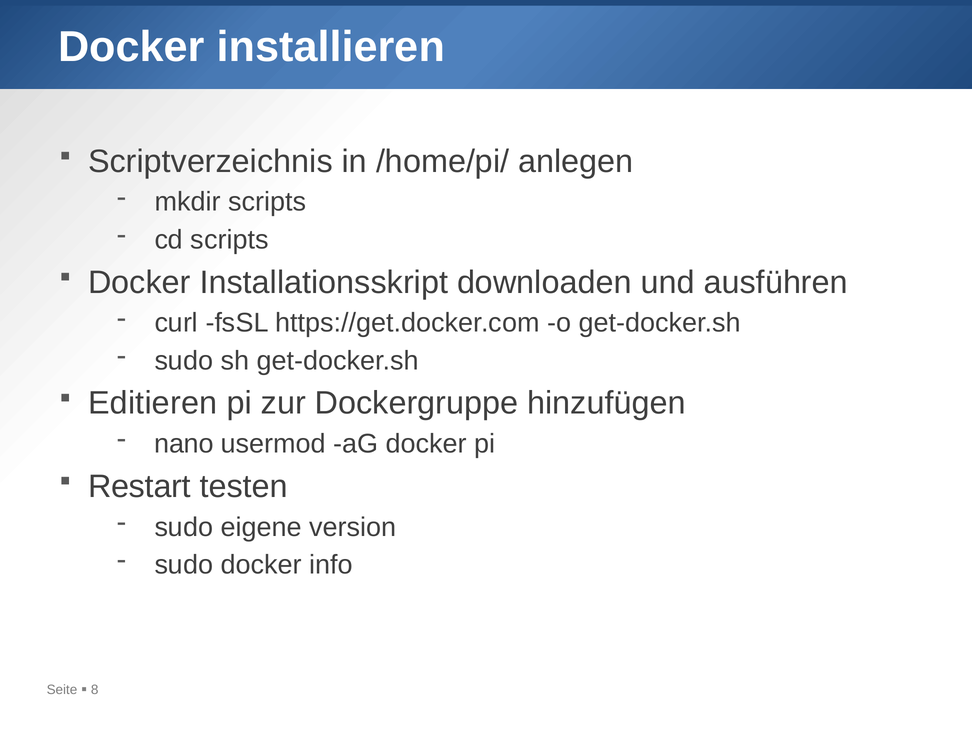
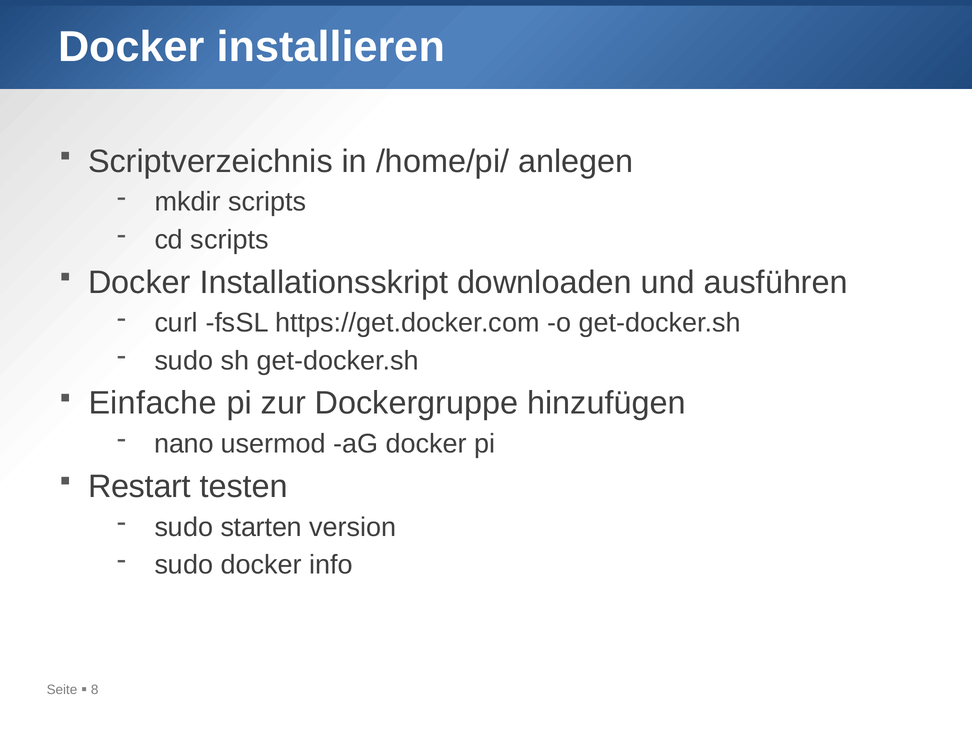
Editieren: Editieren -> Einfache (153, 403)
eigene: eigene -> starten (261, 527)
